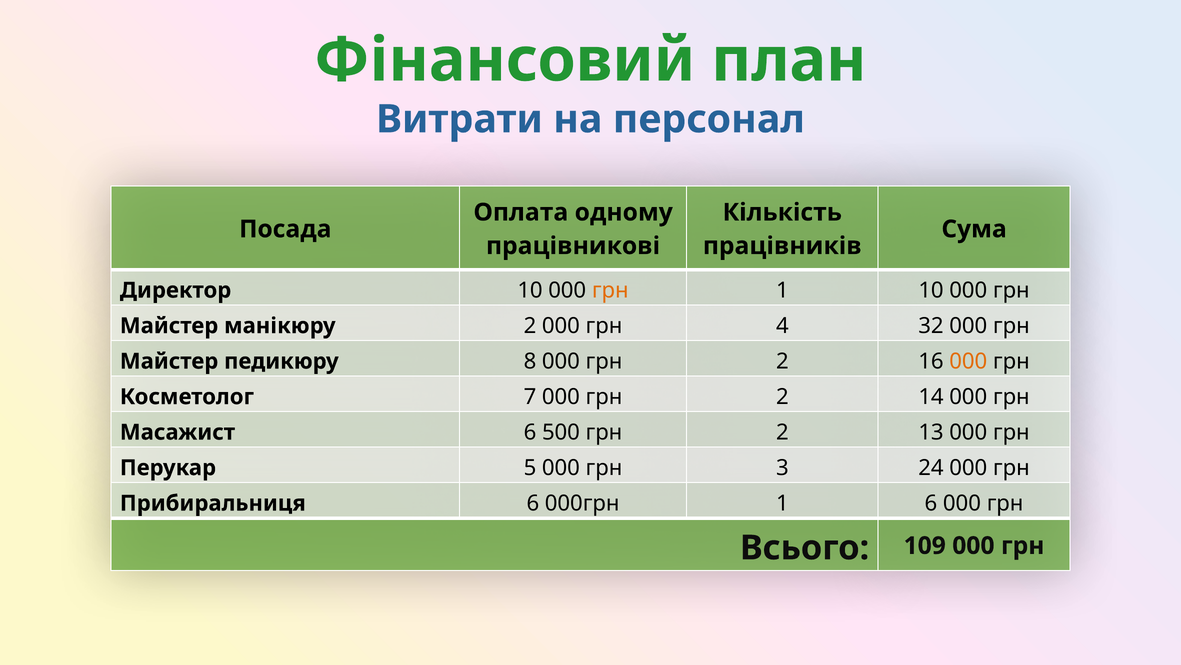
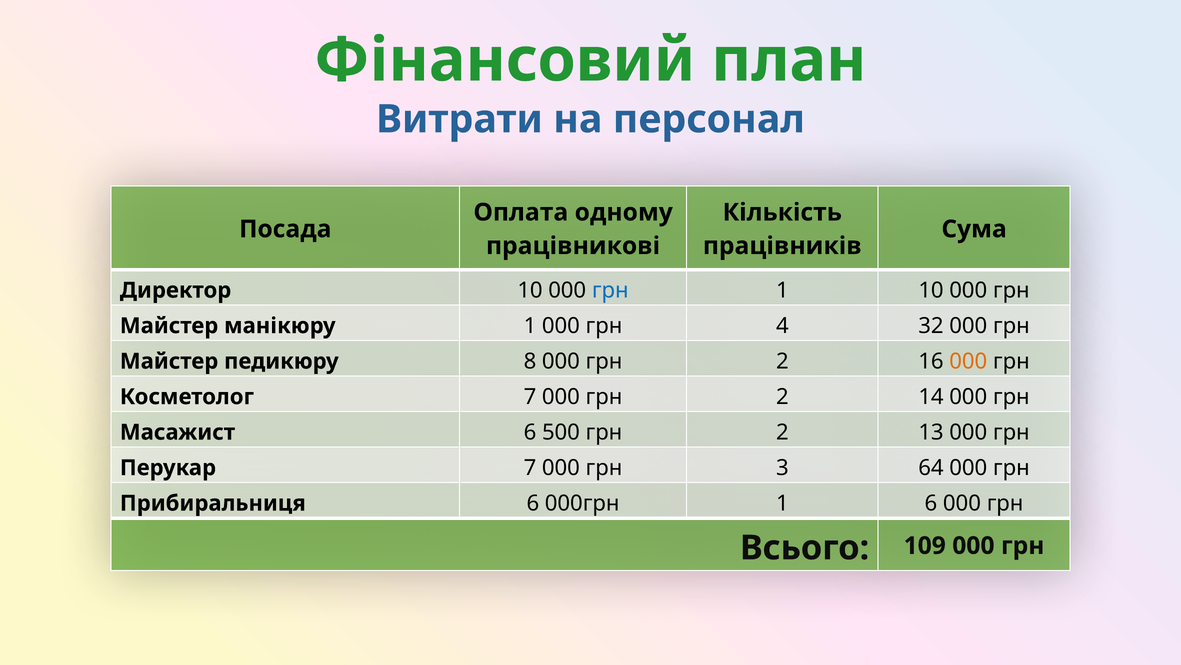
грн colour: orange -> blue (610, 290)
2: 2 -> 1 (530, 326)
5: 5 -> 7 (530, 467)
24: 24 -> 64 (931, 467)
